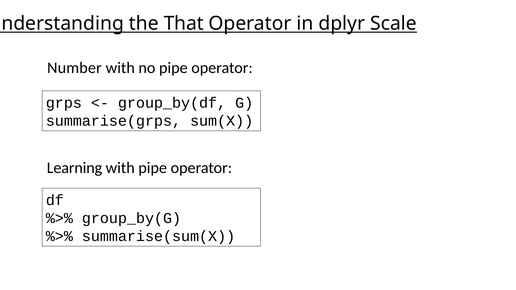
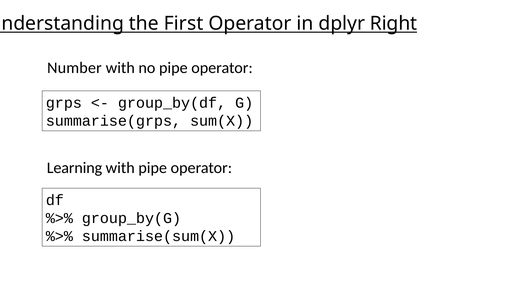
That: That -> First (184, 23)
Scale: Scale -> Right (394, 23)
